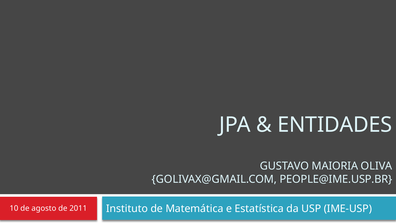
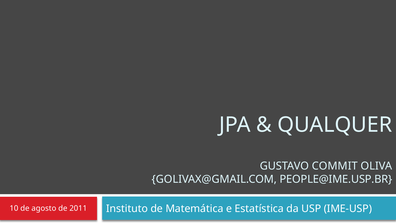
ENTIDADES: ENTIDADES -> QUALQUER (335, 125)
MAIORIA: MAIORIA -> COMMIT (335, 166)
